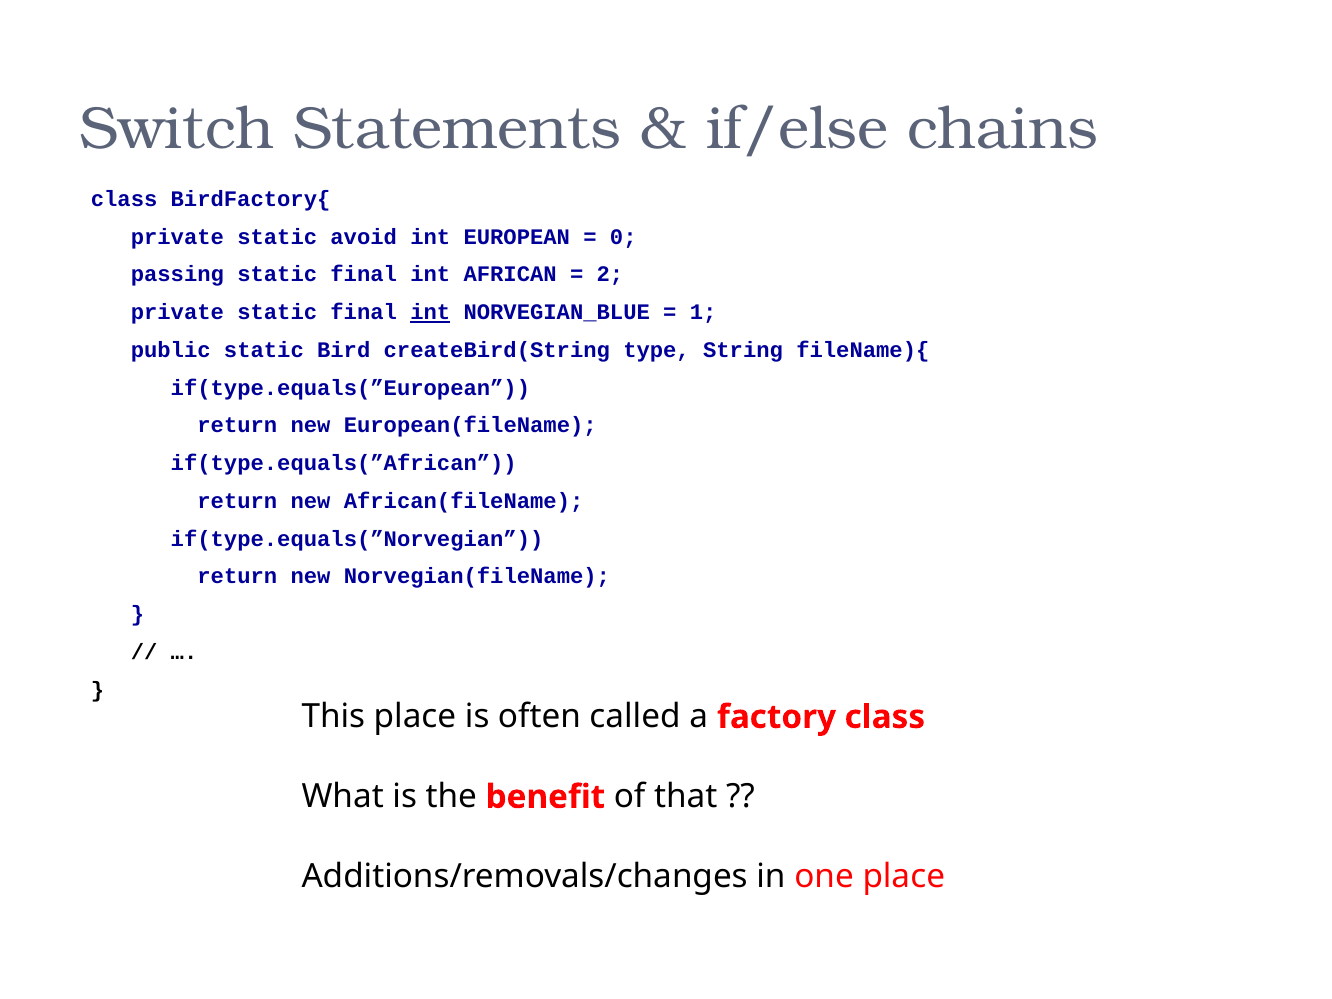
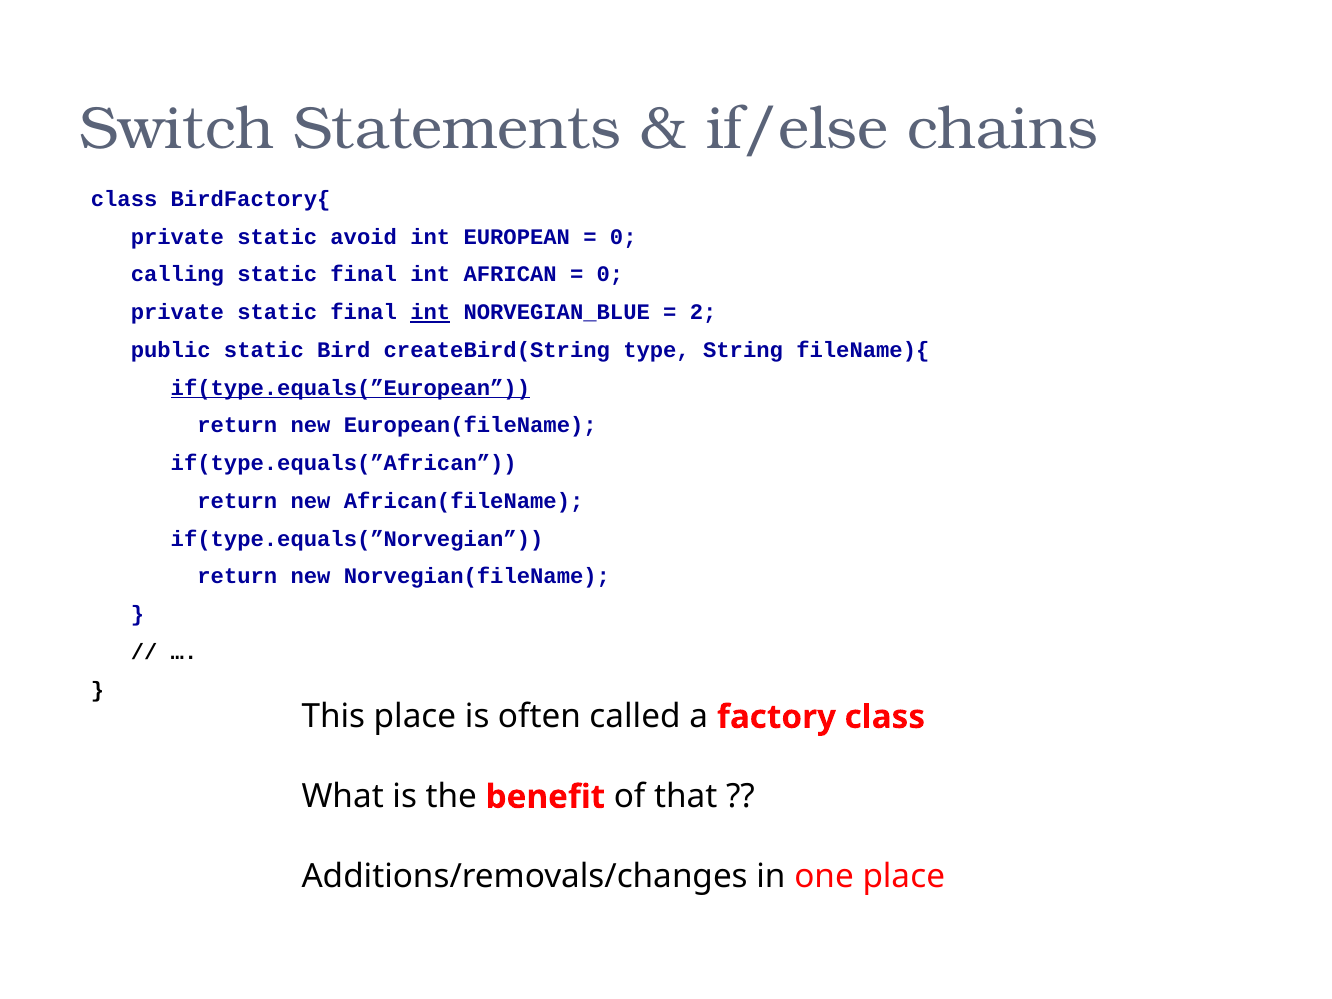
passing: passing -> calling (177, 275)
2: 2 -> 0 (610, 275)
1: 1 -> 2 (703, 312)
if(type.equals(”European underline: none -> present (350, 388)
